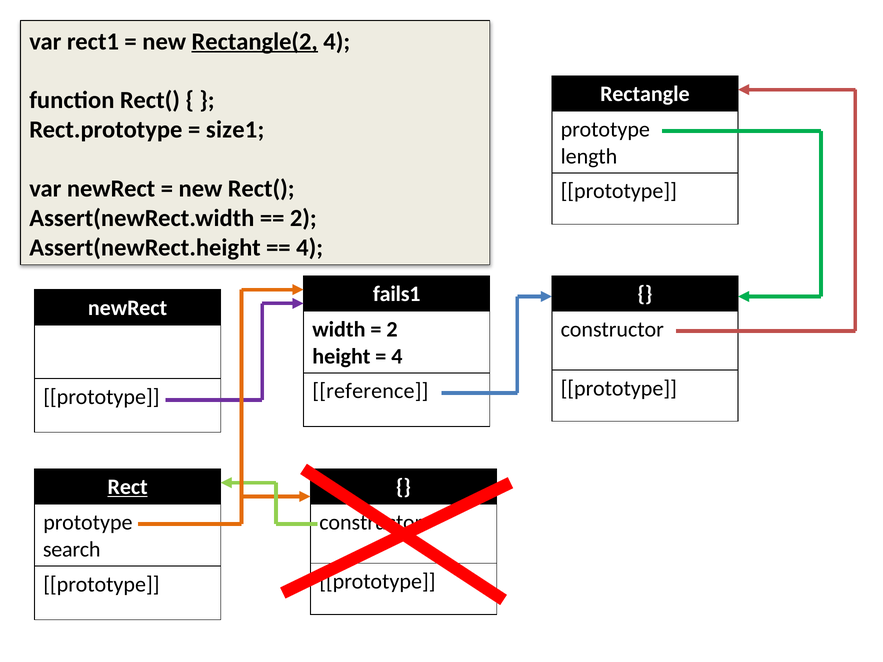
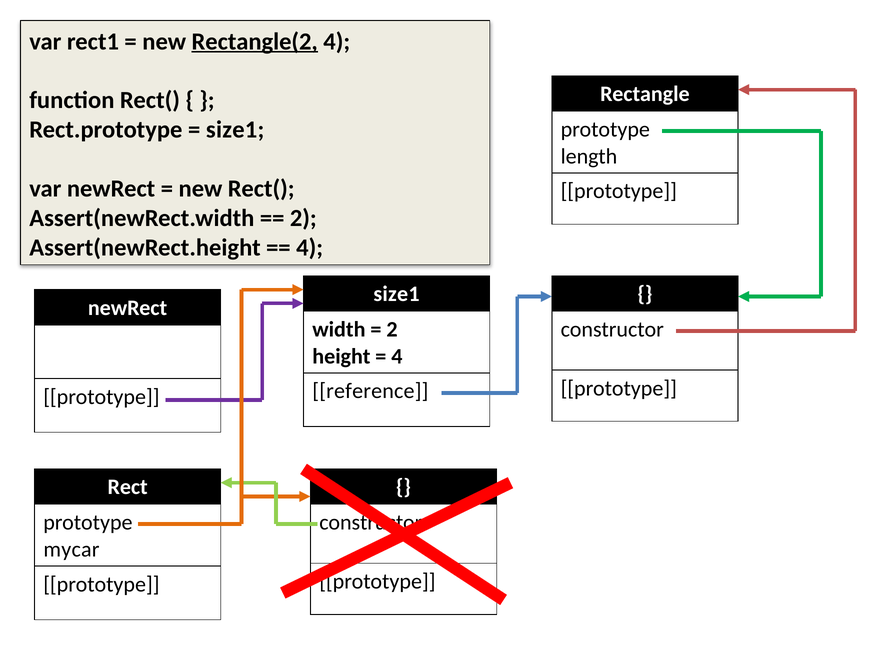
fails1: fails1 -> size1 (397, 294)
Rect underline: present -> none (128, 487)
search: search -> mycar (71, 550)
